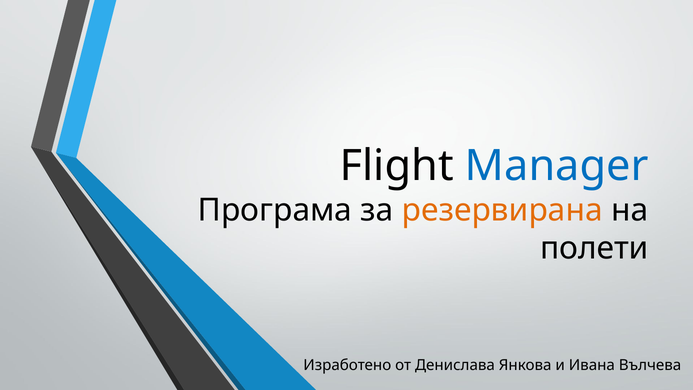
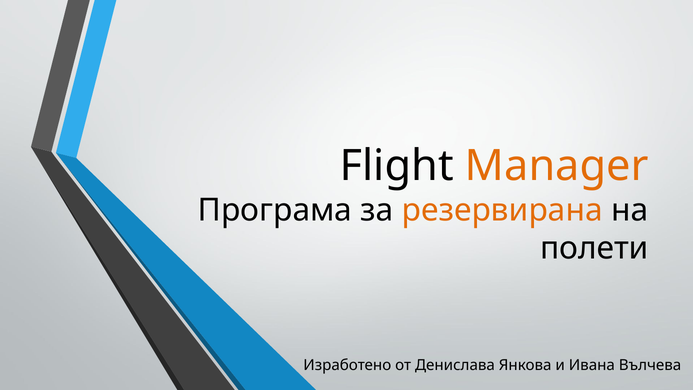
Manager colour: blue -> orange (557, 166)
